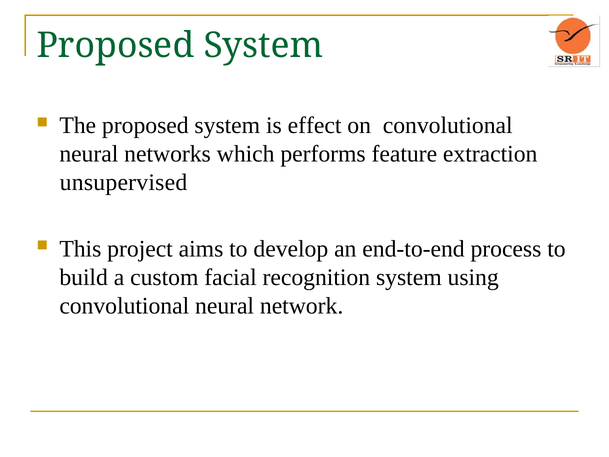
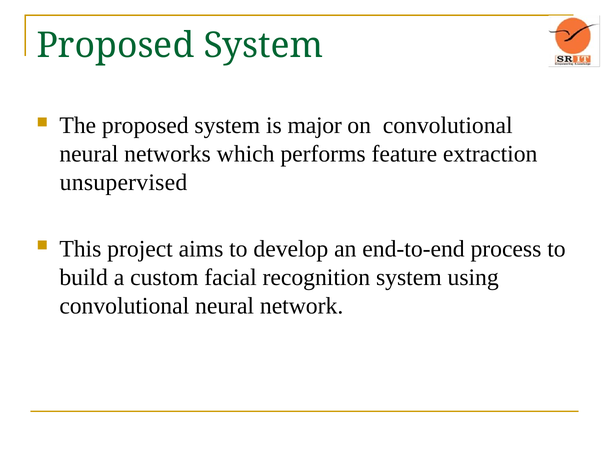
effect: effect -> major (315, 125)
